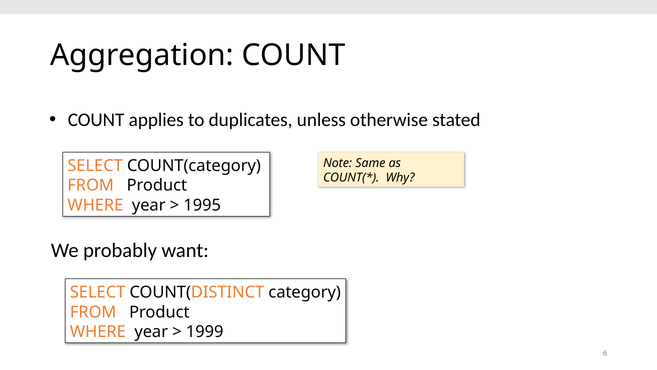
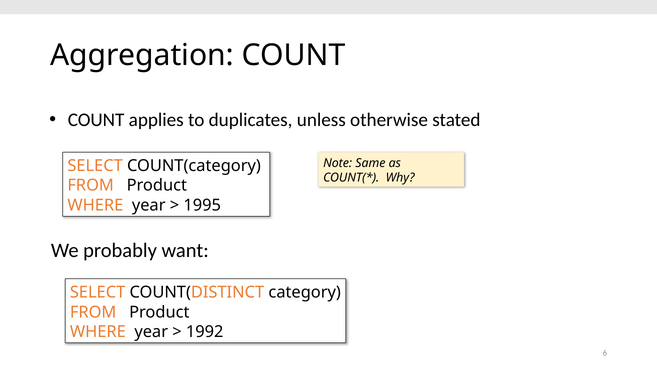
1999: 1999 -> 1992 (205, 331)
